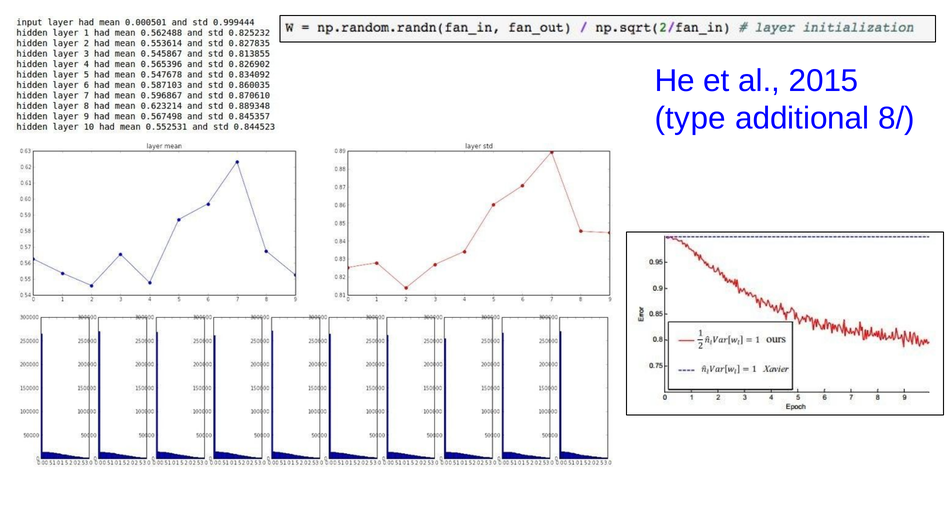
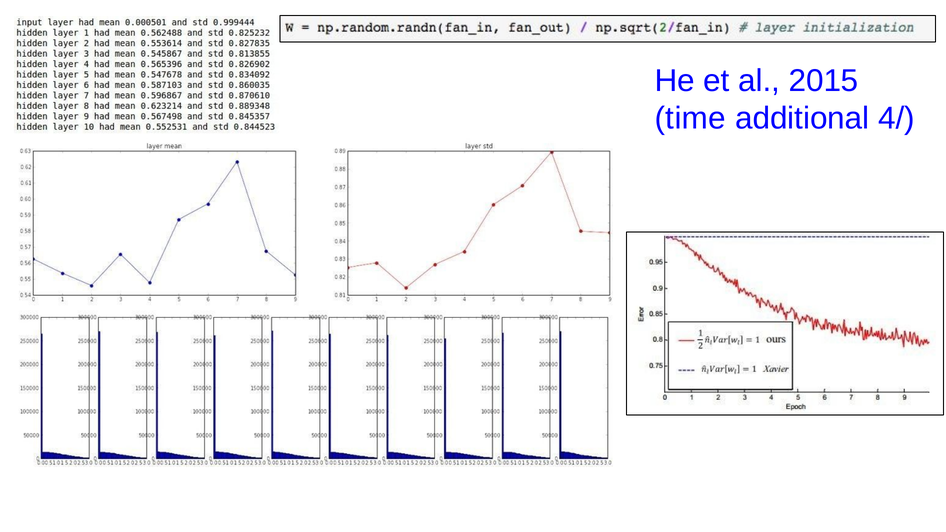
type: type -> time (690, 118)
8/: 8/ -> 4/ (896, 118)
